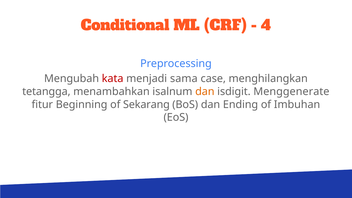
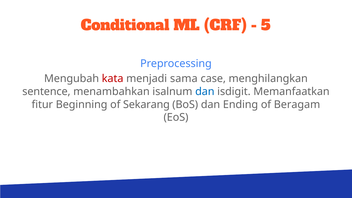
4: 4 -> 5 (266, 25)
tetangga: tetangga -> sentence (46, 92)
dan colour: orange -> blue (205, 92)
Menggenerate: Menggenerate -> Memanfaatkan (291, 92)
Imbuhan: Imbuhan -> Beragam (297, 104)
